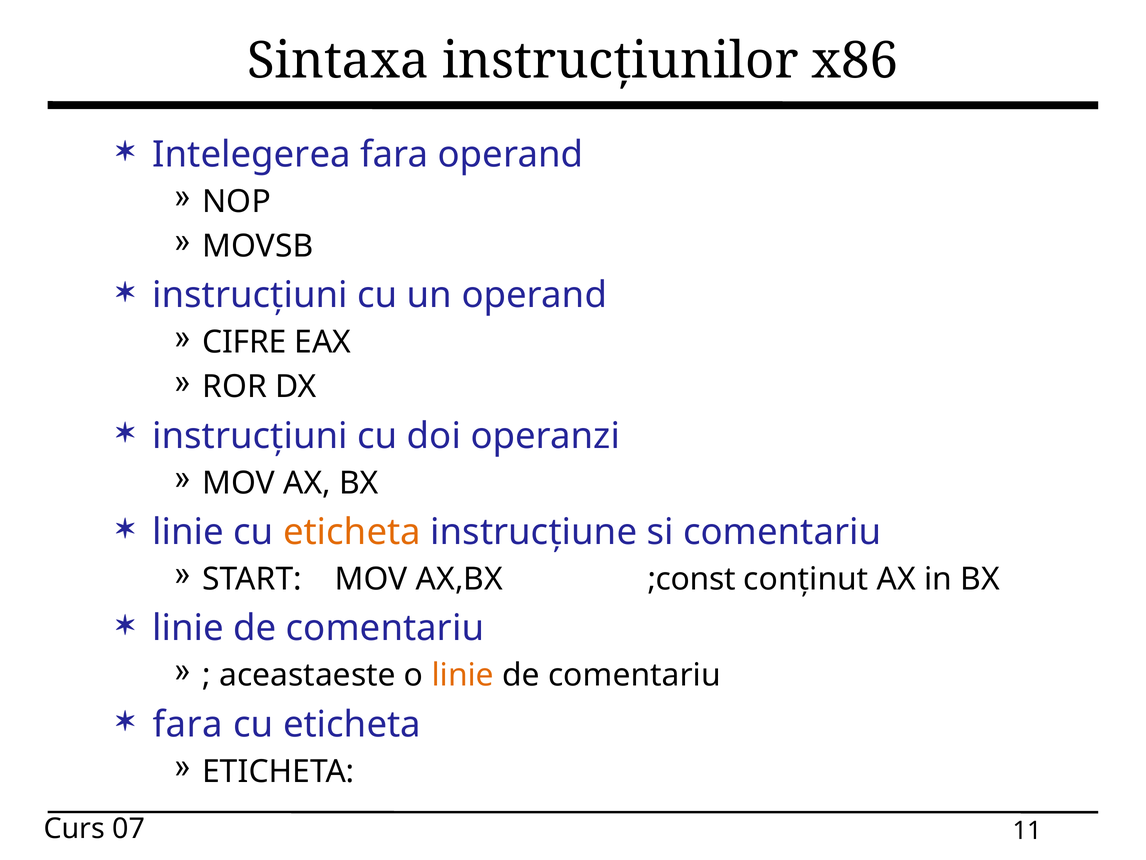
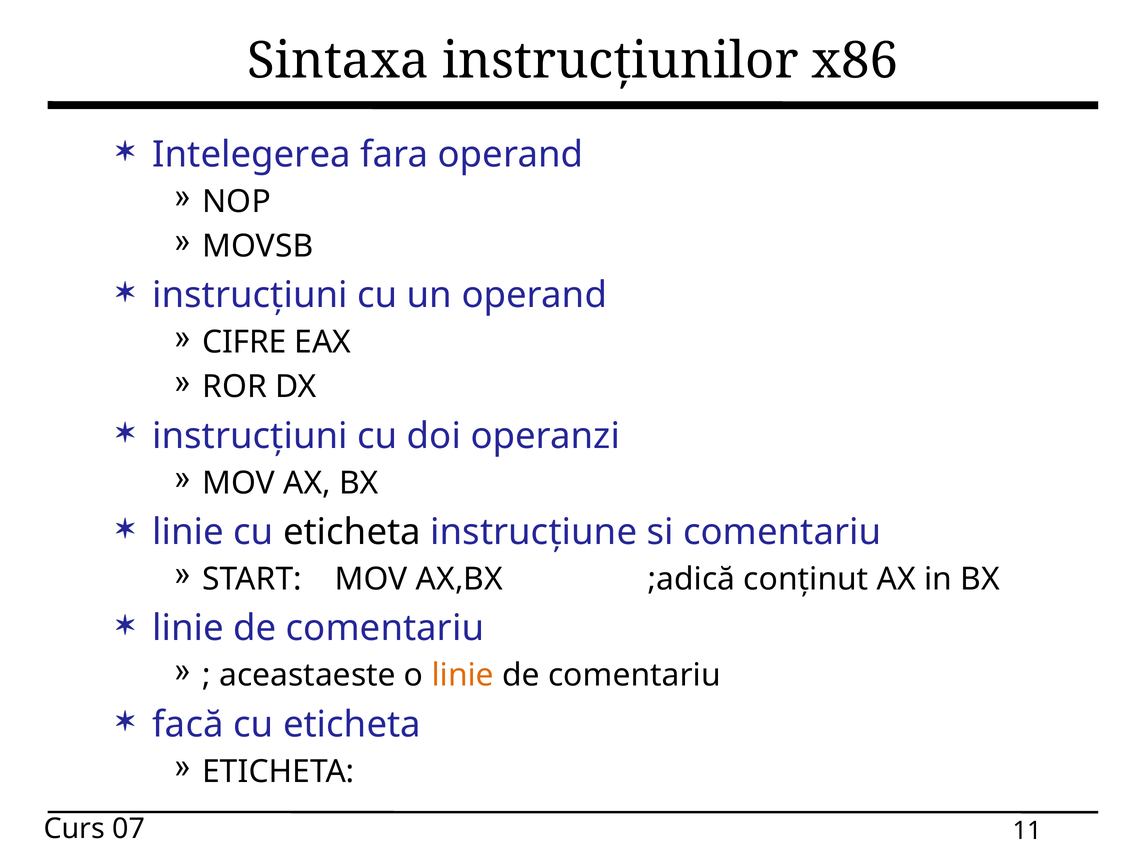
eticheta colour: orange -> black (352, 532)
;const: ;const -> ;adică (692, 579)
fara: fara -> facă (188, 724)
